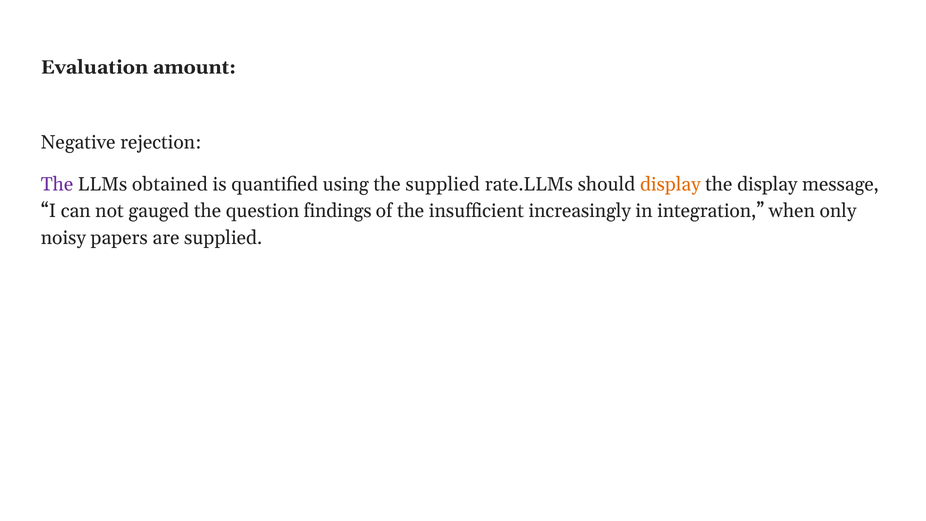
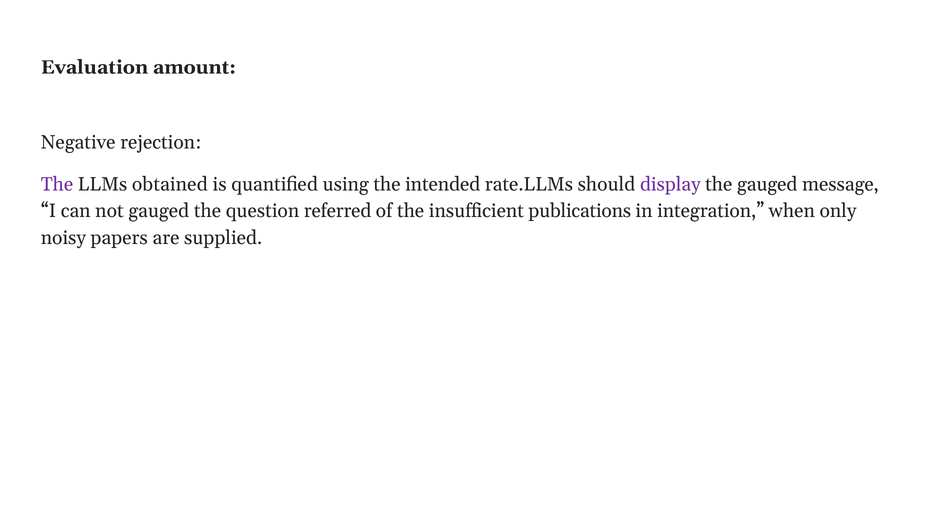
the supplied: supplied -> intended (443, 184)
display colour: orange -> purple (670, 184)
the display: display -> gauged (767, 184)
findings: findings -> referred (338, 211)
increasingly: increasingly -> publications (580, 211)
